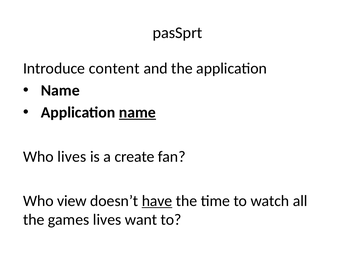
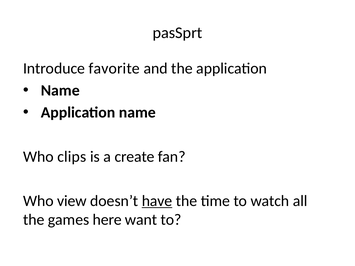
content: content -> favorite (114, 68)
name underline: present -> none (137, 113)
Who lives: lives -> clips (72, 157)
games lives: lives -> here (107, 220)
